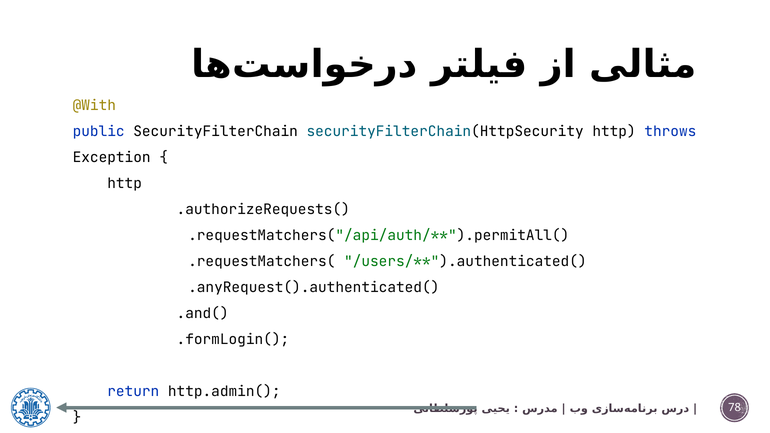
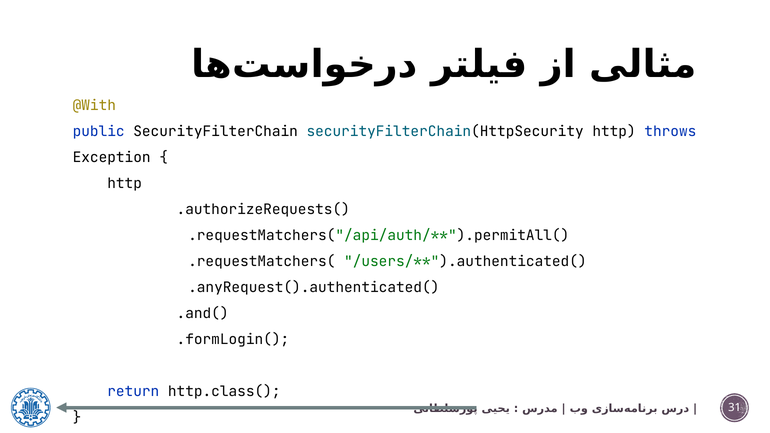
http.admin(: http.admin( -> http.class( (224, 392)
78: 78 -> 31 (735, 408)
